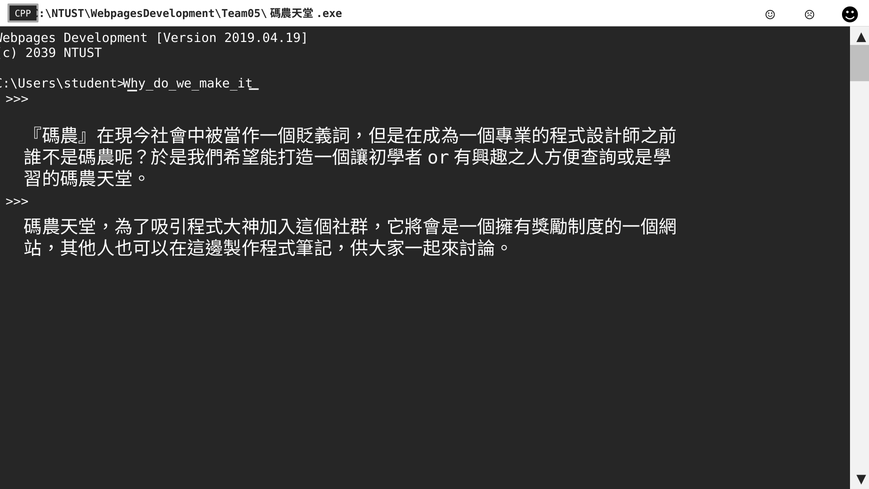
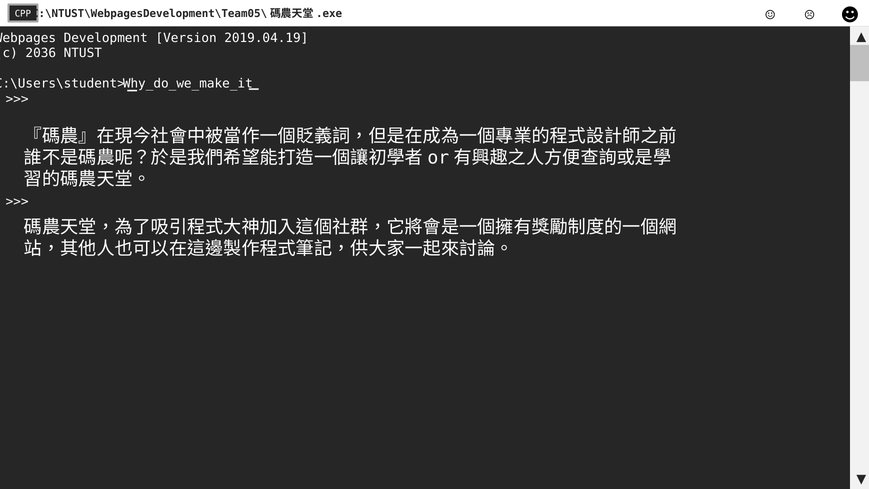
2039: 2039 -> 2036 (41, 53)
